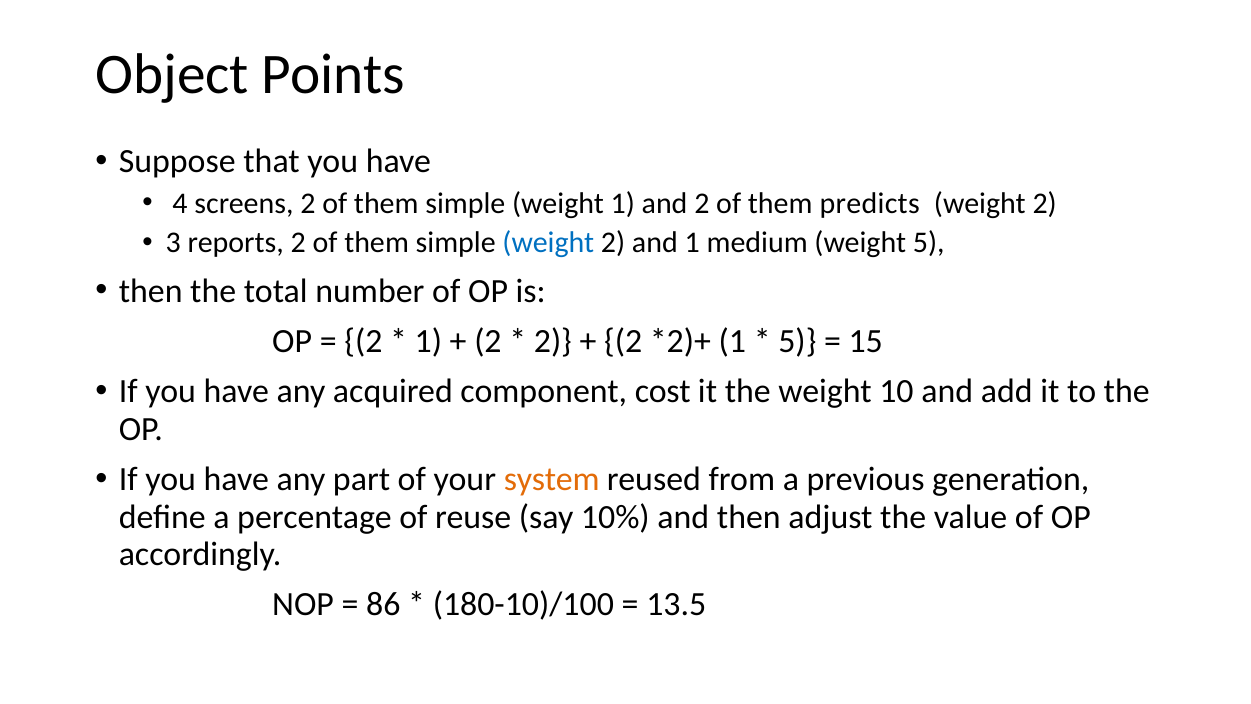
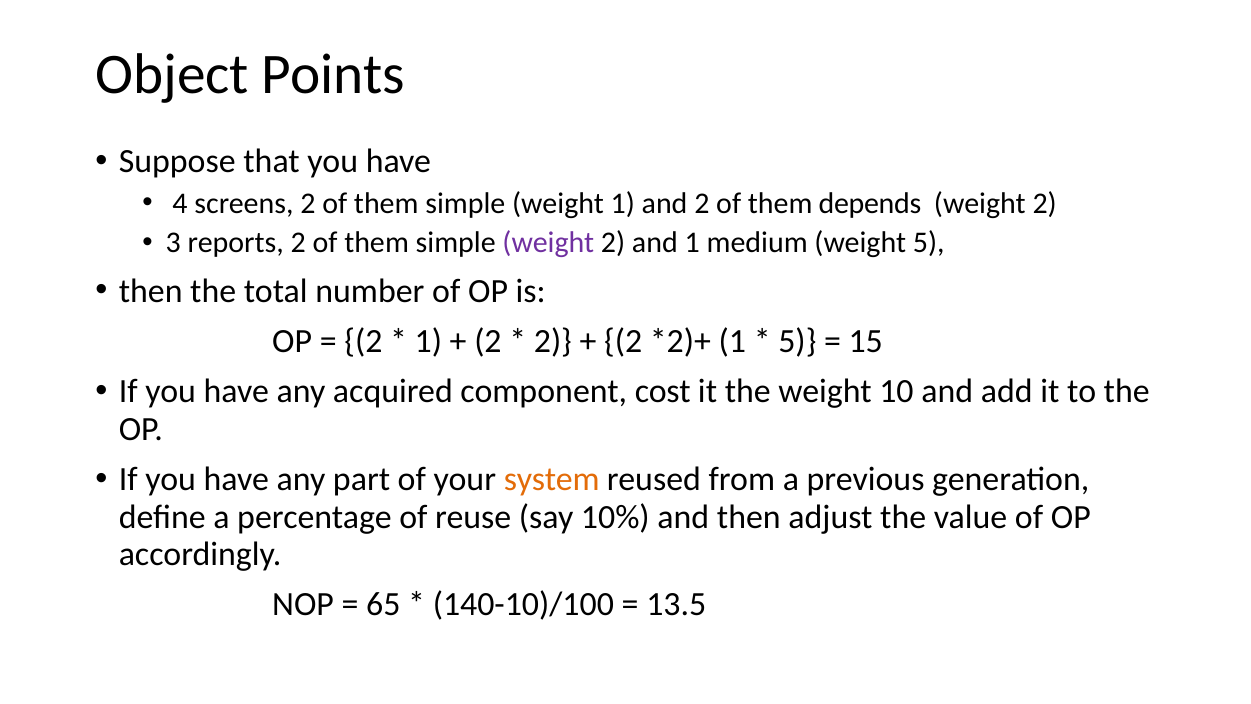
predicts: predicts -> depends (870, 203)
weight colour: blue -> purple (548, 243)
86: 86 -> 65 (383, 604)
180-10)/100: 180-10)/100 -> 140-10)/100 (523, 604)
